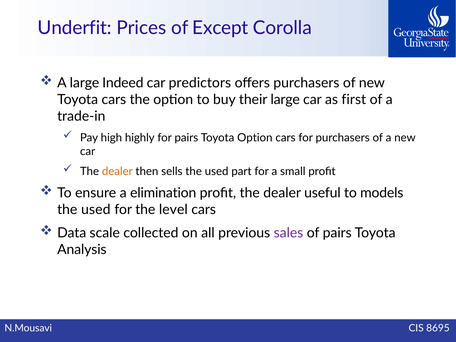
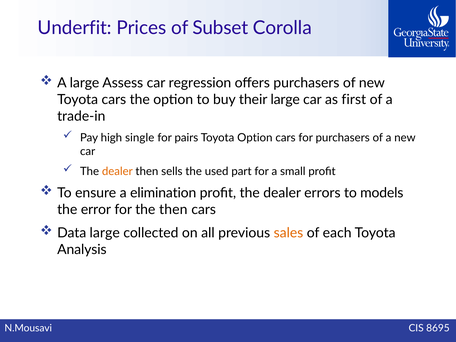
Except: Except -> Subset (220, 28)
Indeed: Indeed -> Assess (123, 83)
predictors: predictors -> regression (200, 83)
highly: highly -> single (140, 138)
useful: useful -> errors (322, 193)
used: used -> error (96, 210)
the level: level -> then (173, 210)
Data scale: scale -> large (105, 233)
sales colour: purple -> orange (288, 233)
of pairs: pairs -> each (337, 233)
